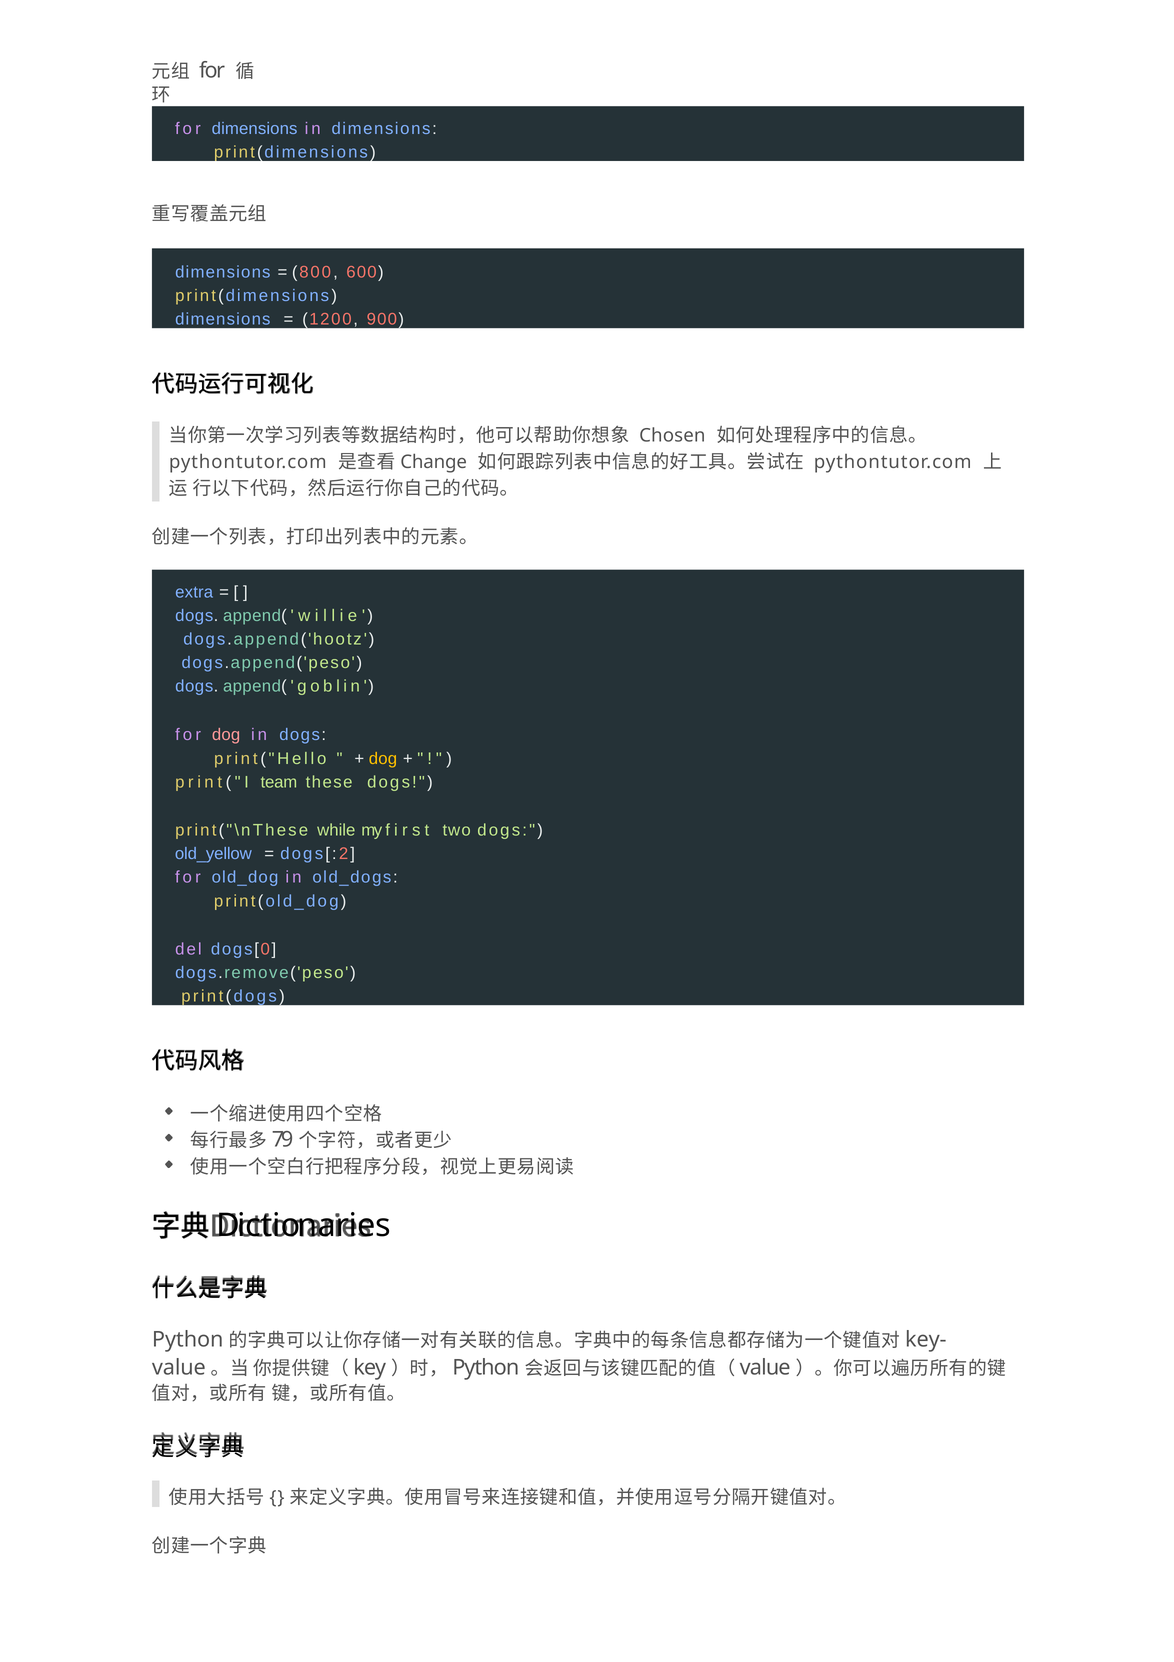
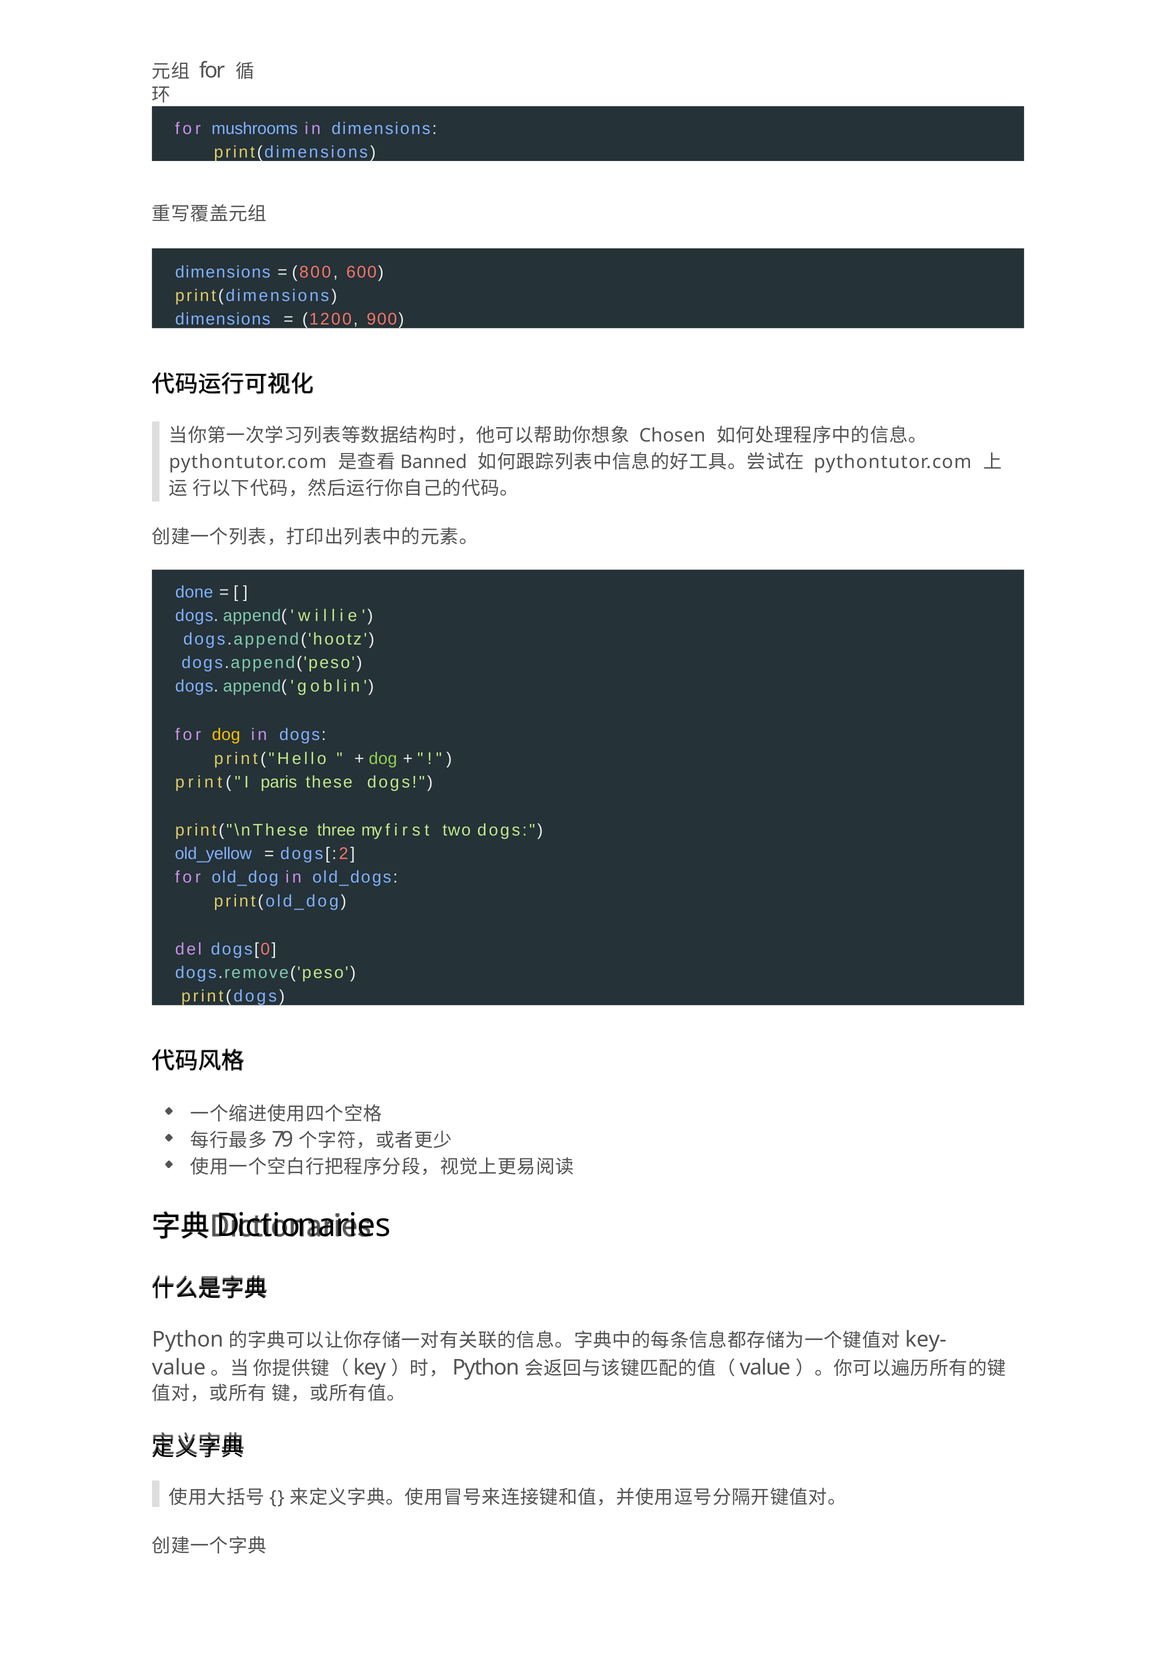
for dimensions: dimensions -> mushrooms (255, 129)
Change: Change -> Banned (434, 462)
extra: extra -> done (194, 592)
dog colour: pink -> yellow (226, 735)
dog colour: yellow -> light green (383, 758)
team: team -> paris (279, 782)
while: while -> three (336, 830)
